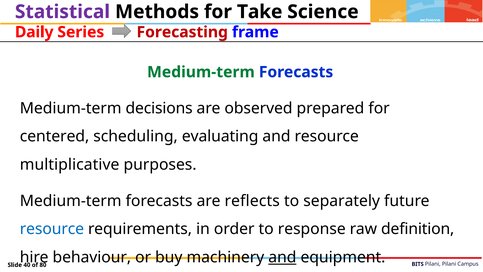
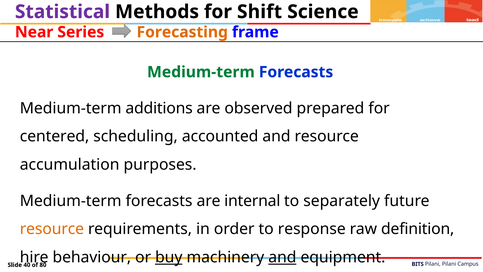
Take: Take -> Shift (260, 12)
Daily: Daily -> Near (34, 32)
Forecasting colour: red -> orange (182, 32)
decisions: decisions -> additions (159, 108)
evaluating: evaluating -> accounted (220, 136)
multiplicative: multiplicative -> accumulation (70, 165)
reflects: reflects -> internal (252, 201)
resource colour: blue -> orange (52, 229)
buy underline: none -> present (169, 257)
